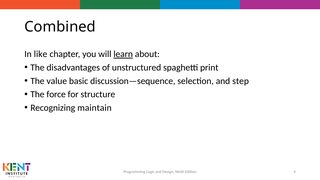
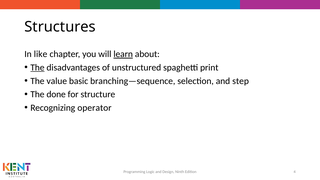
Combined: Combined -> Structures (60, 27)
The underline: none -> present (37, 68)
discussion—sequence: discussion—sequence -> branching—sequence (133, 81)
force: force -> done (56, 94)
maintain: maintain -> operator (94, 108)
